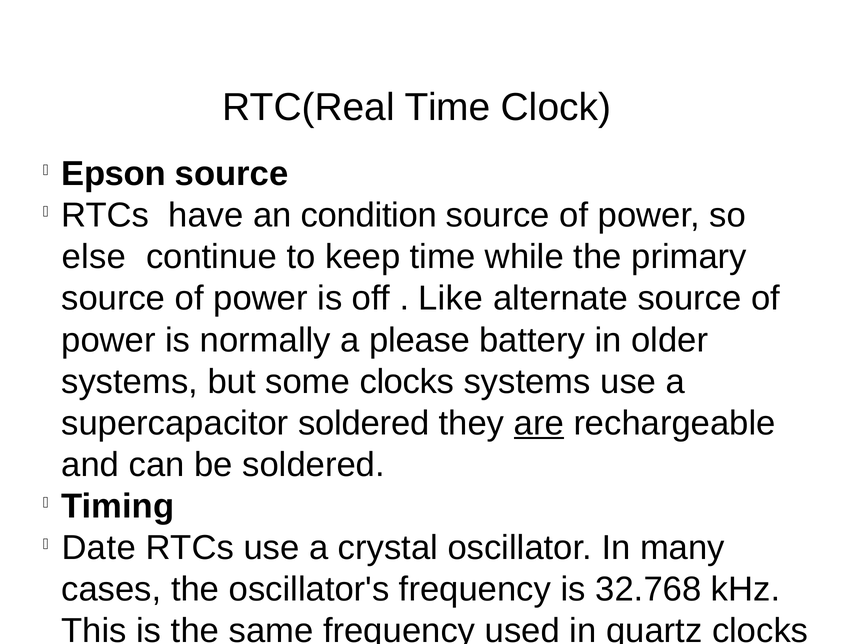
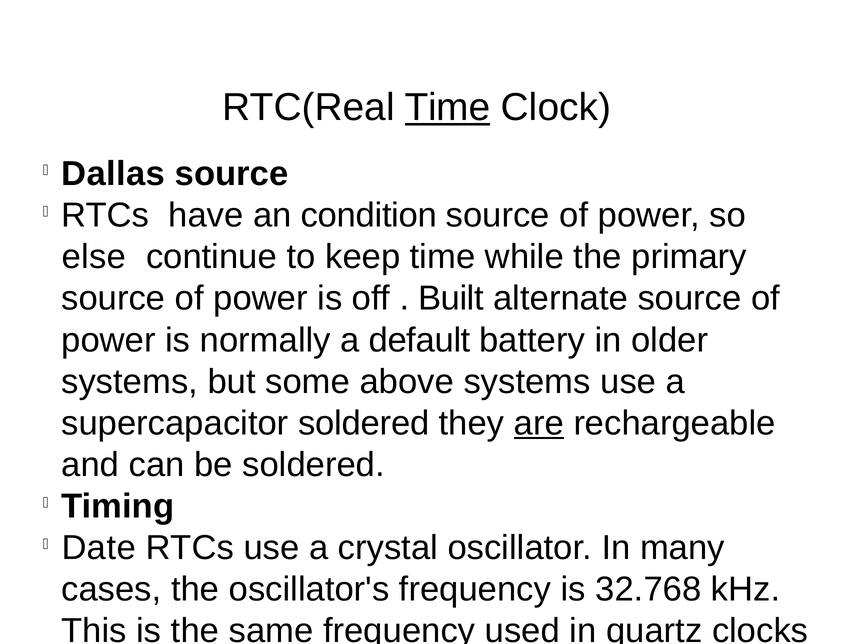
Time underline: none -> present (448, 107)
Epson: Epson -> Dallas (113, 174)
Like: Like -> Built (451, 299)
please: please -> default (420, 340)
some clocks: clocks -> above (407, 382)
